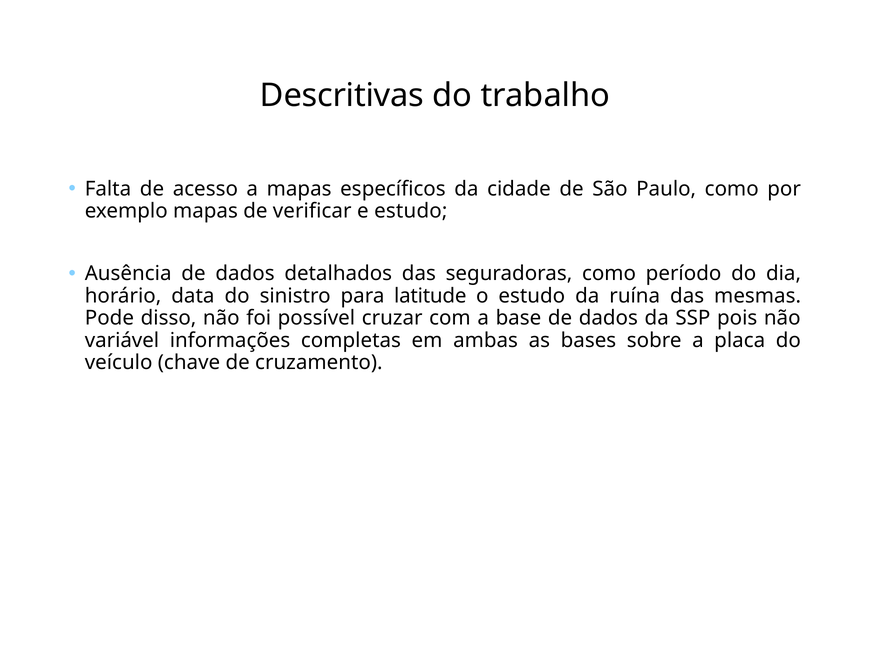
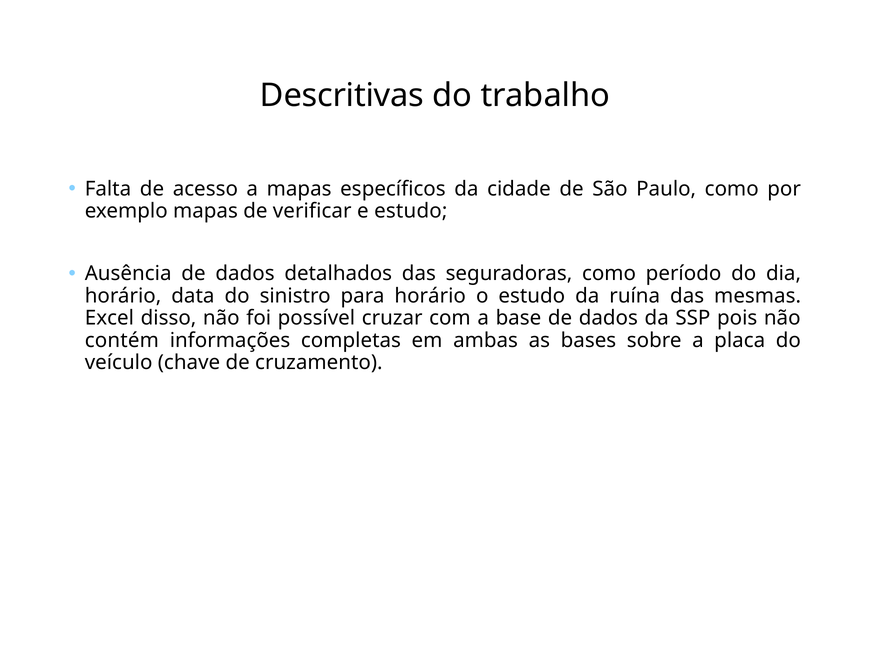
para latitude: latitude -> horário (430, 296)
Pode: Pode -> Excel (109, 318)
variável: variável -> contém (122, 341)
